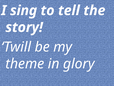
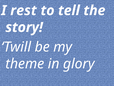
sing: sing -> rest (23, 10)
